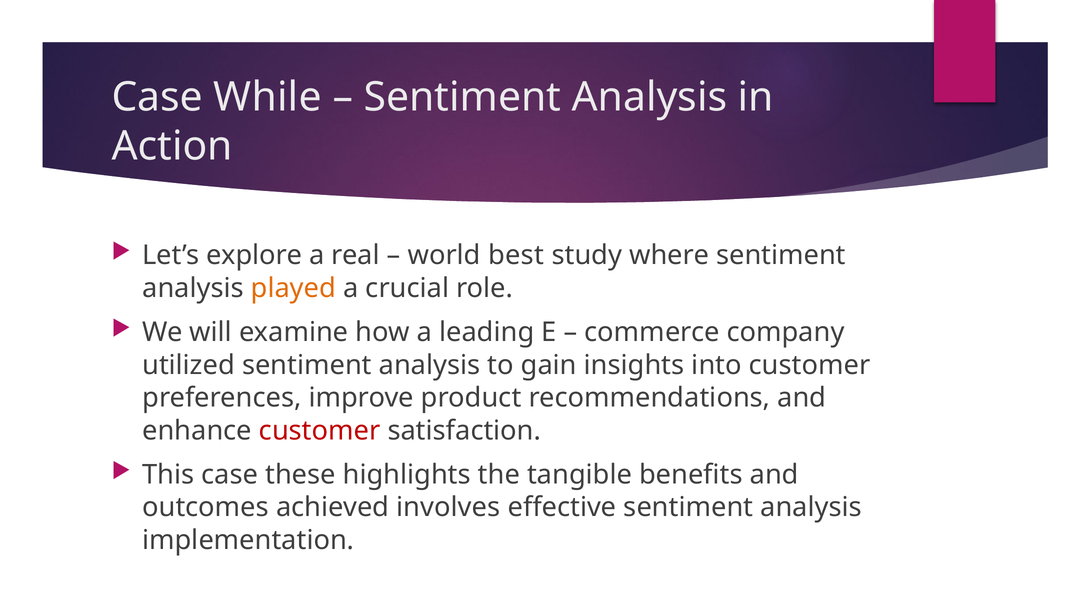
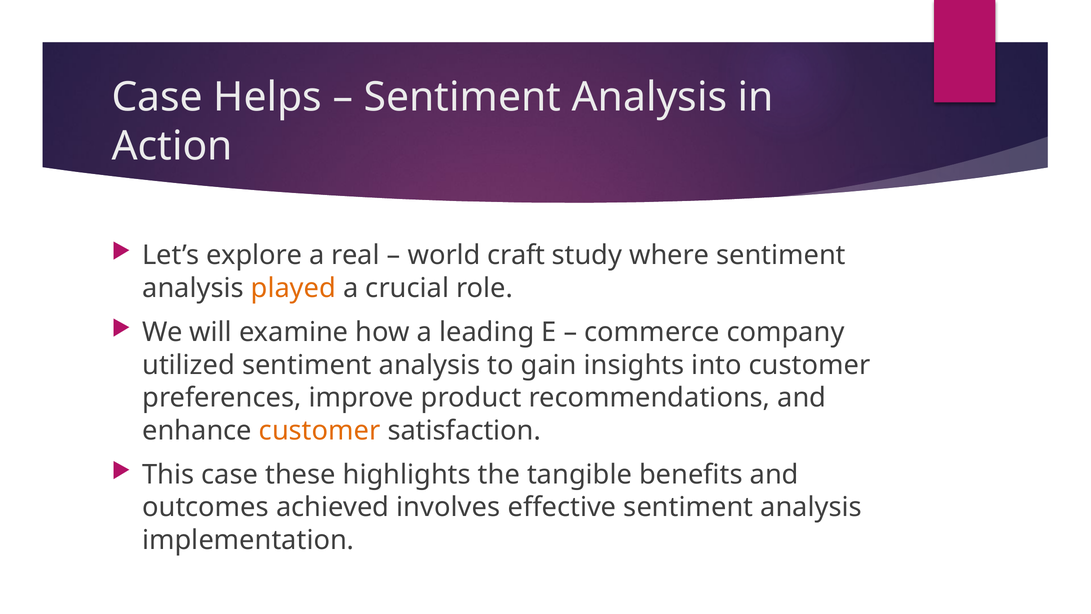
While: While -> Helps (268, 97)
best: best -> craft (516, 255)
customer colour: red -> orange (320, 430)
